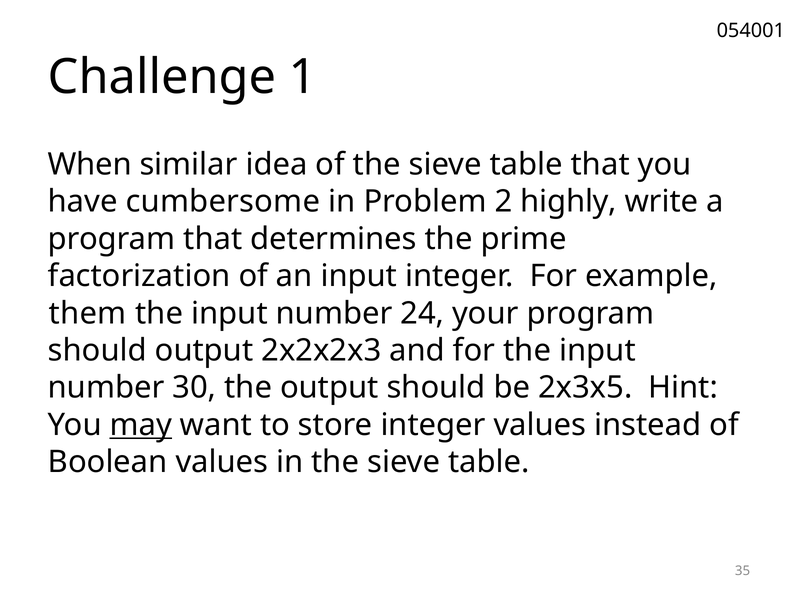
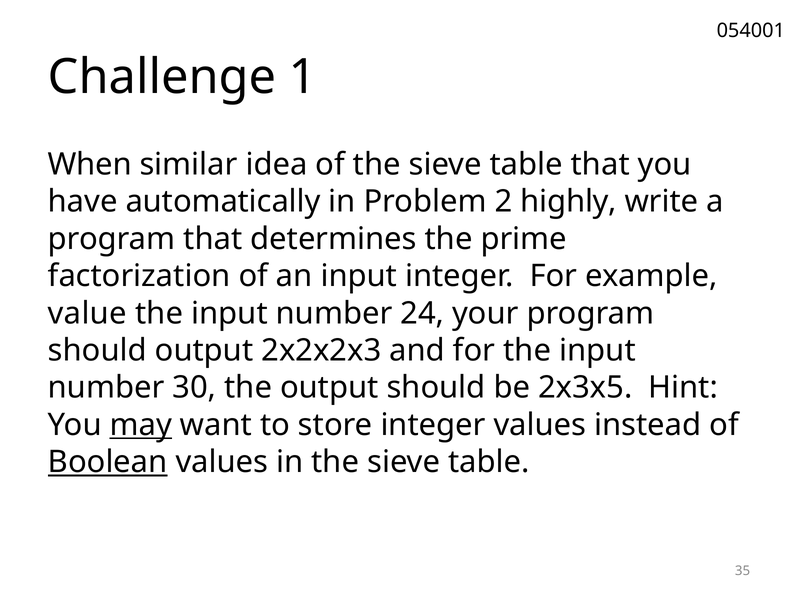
cumbersome: cumbersome -> automatically (223, 202)
them: them -> value (87, 313)
Boolean underline: none -> present (108, 462)
